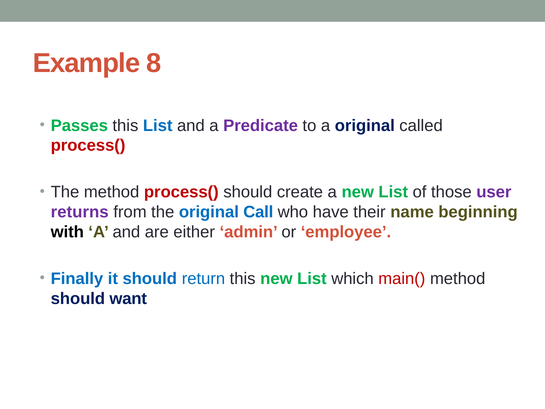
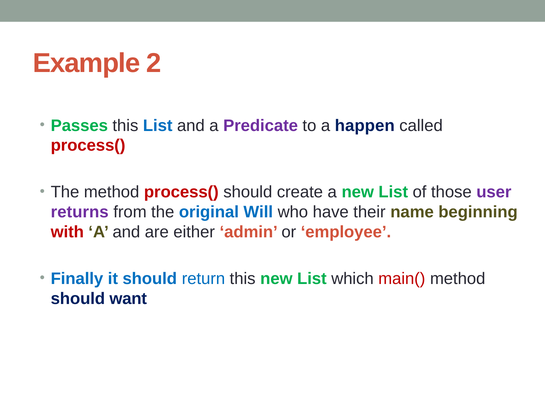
8: 8 -> 2 (154, 63)
a original: original -> happen (365, 125)
Call: Call -> Will (258, 212)
with colour: black -> red (67, 232)
